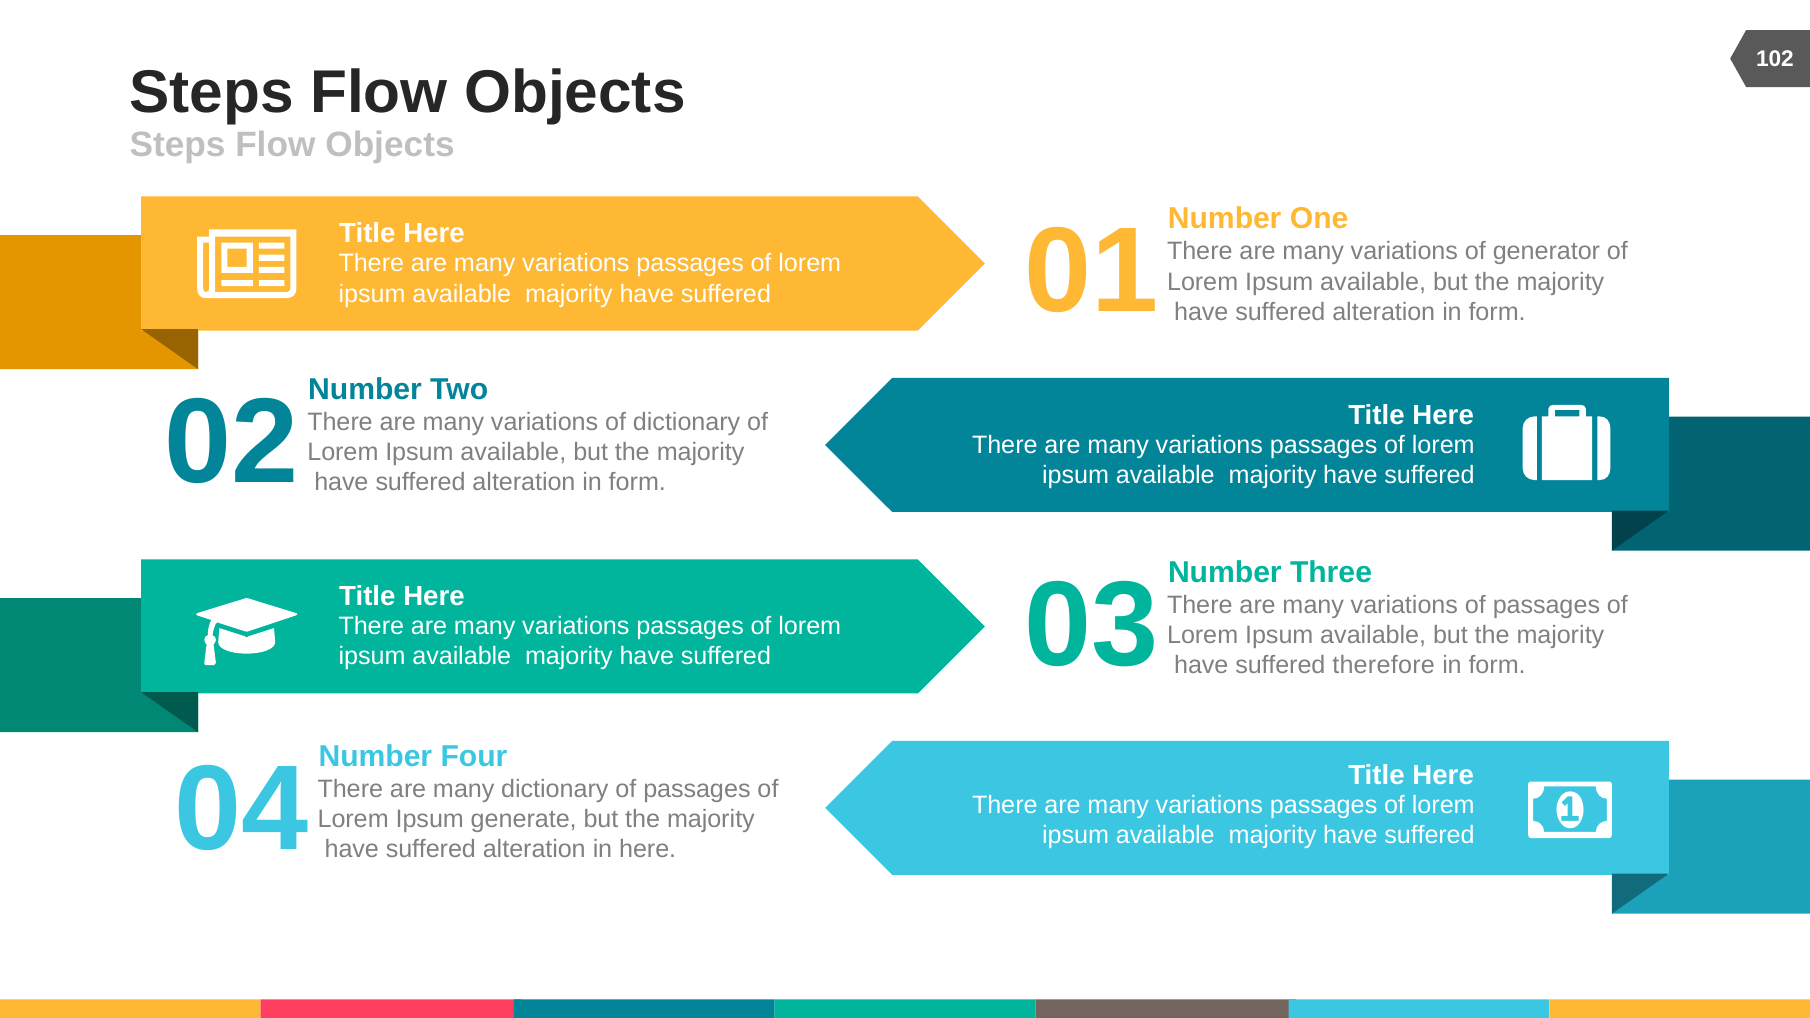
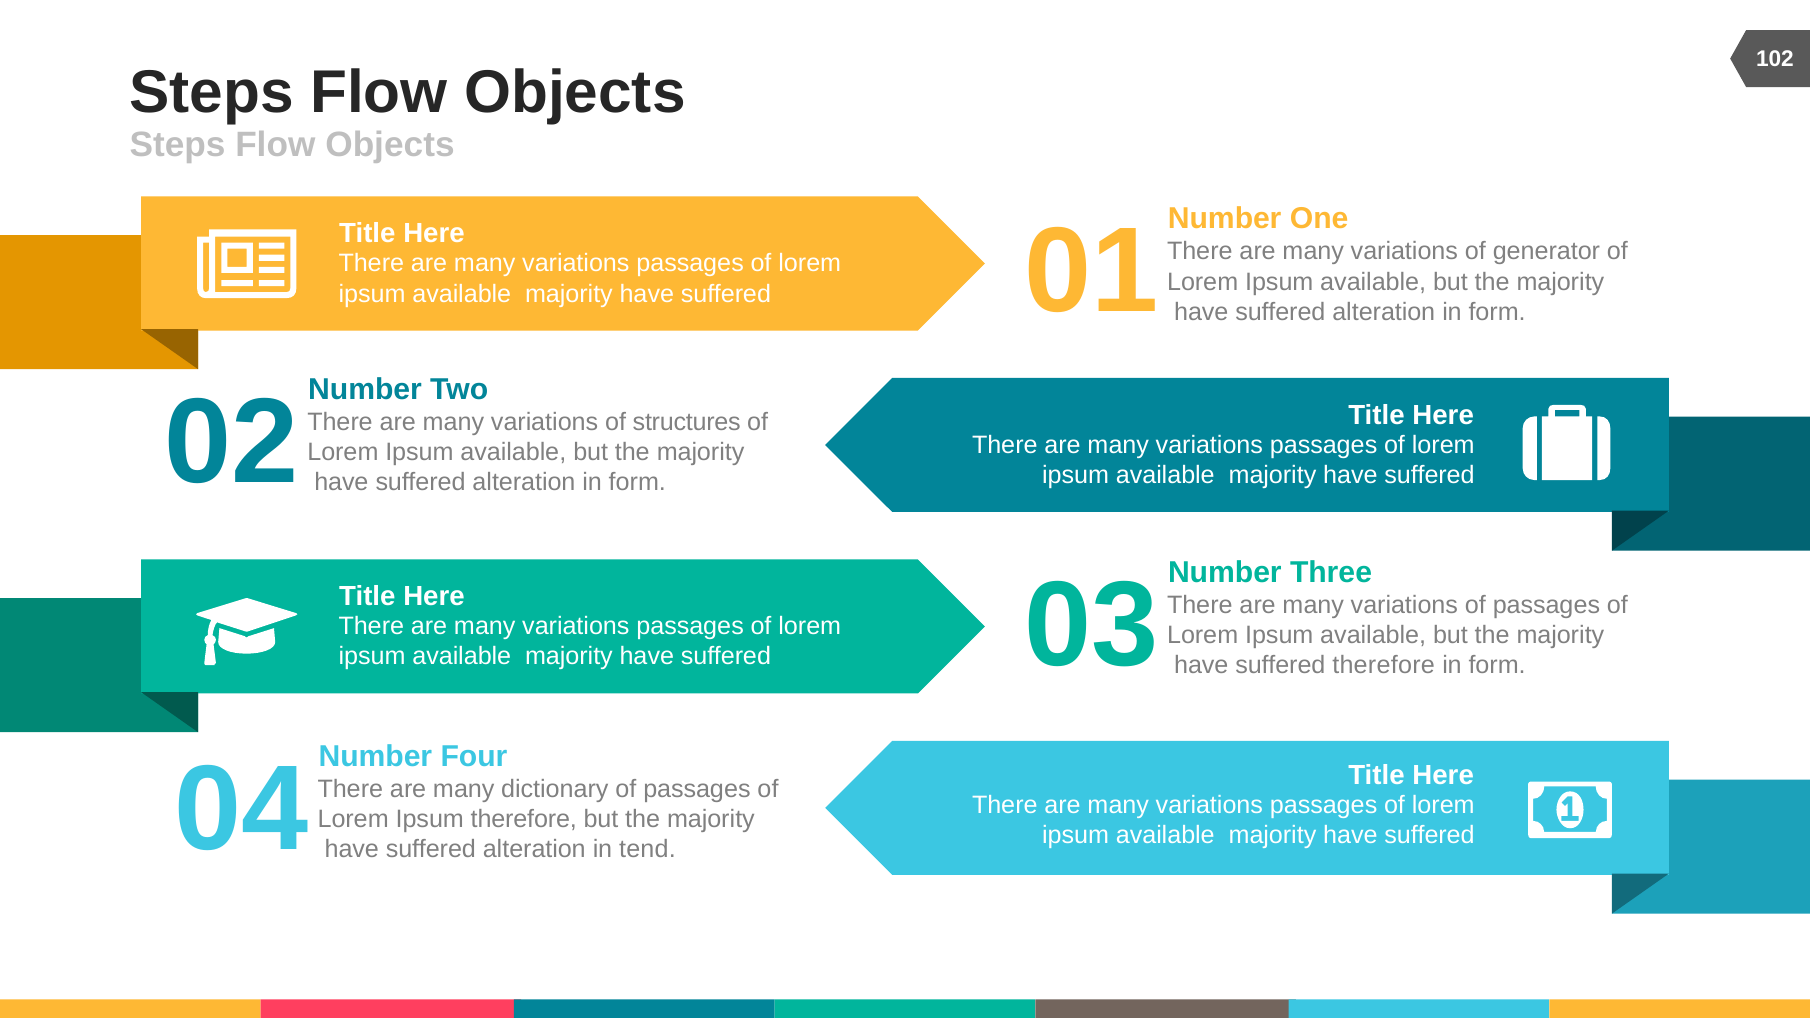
of dictionary: dictionary -> structures (687, 422)
Ipsum generate: generate -> therefore (524, 820)
in here: here -> tend (647, 850)
